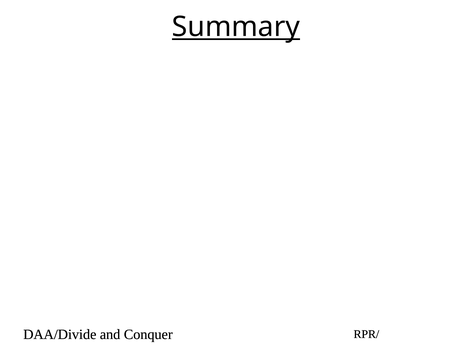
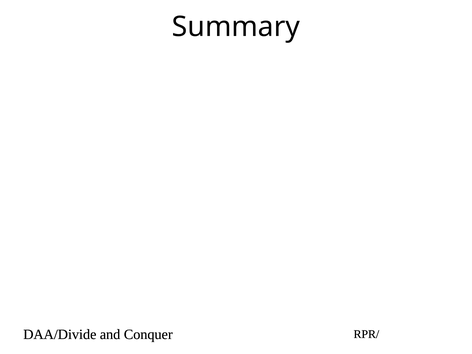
Summary underline: present -> none (236, 27)
